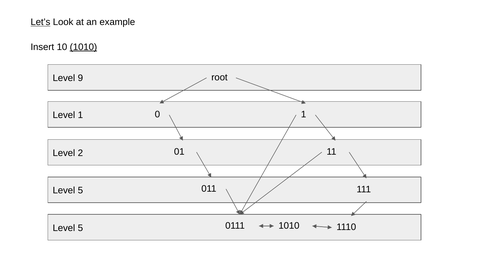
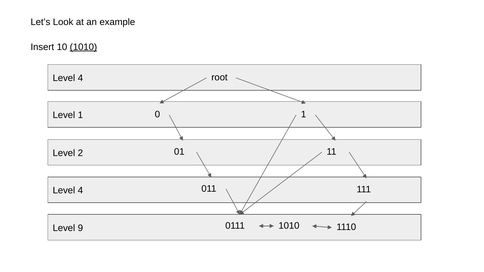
Let’s underline: present -> none (40, 22)
9: 9 -> 4 (80, 78)
5: 5 -> 4 (80, 191)
5: 5 -> 9 (80, 228)
